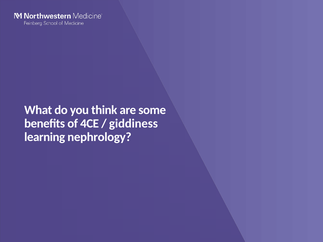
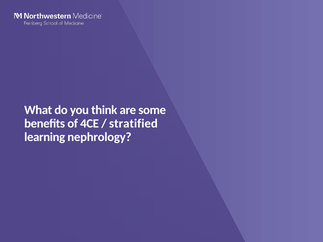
giddiness: giddiness -> stratified (133, 124)
